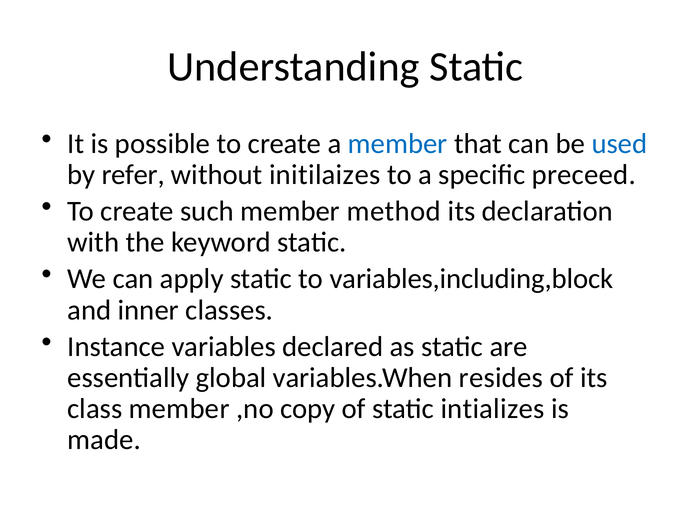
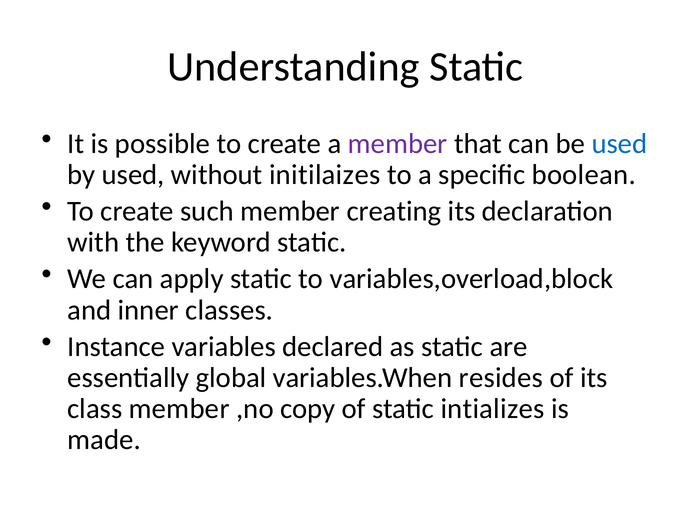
member colour: blue -> purple (398, 144)
by refer: refer -> used (133, 175)
preceed: preceed -> boolean (584, 175)
method: method -> creating (394, 211)
variables,including,block: variables,including,block -> variables,overload,block (471, 279)
